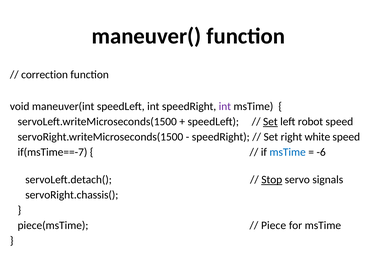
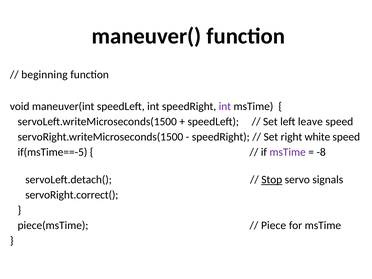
correction: correction -> beginning (44, 75)
Set underline: present -> none (270, 122)
robot: robot -> leave (310, 122)
if(msTime==-7: if(msTime==-7 -> if(msTime==-5 (52, 152)
msTime colour: blue -> purple (288, 152)
-6: -6 -> -8 (321, 152)
servoRight.chassis(: servoRight.chassis( -> servoRight.correct( (72, 195)
